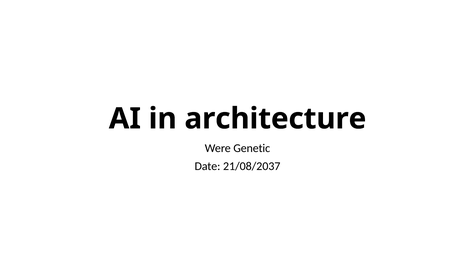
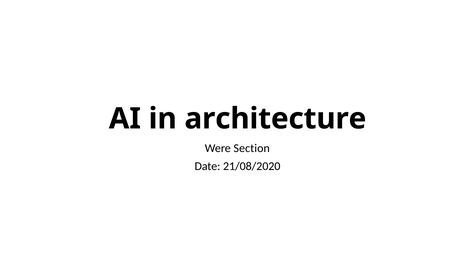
Genetic: Genetic -> Section (252, 148)
21/08/2037: 21/08/2037 -> 21/08/2020 (252, 166)
